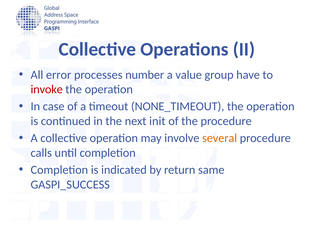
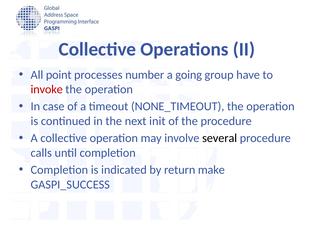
error: error -> point (59, 75)
value: value -> going (189, 75)
several colour: orange -> black (220, 138)
same: same -> make (211, 170)
